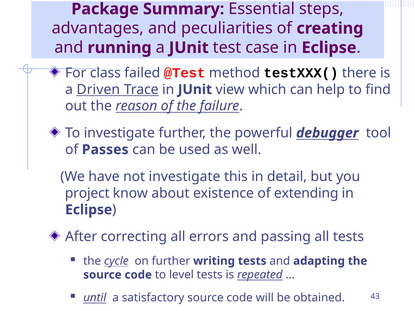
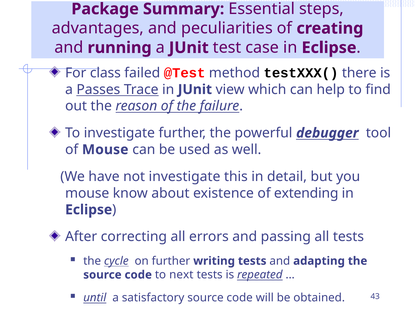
Driven: Driven -> Passes (98, 90)
of Passes: Passes -> Mouse (105, 150)
project: project -> mouse (87, 193)
level: level -> next (181, 275)
